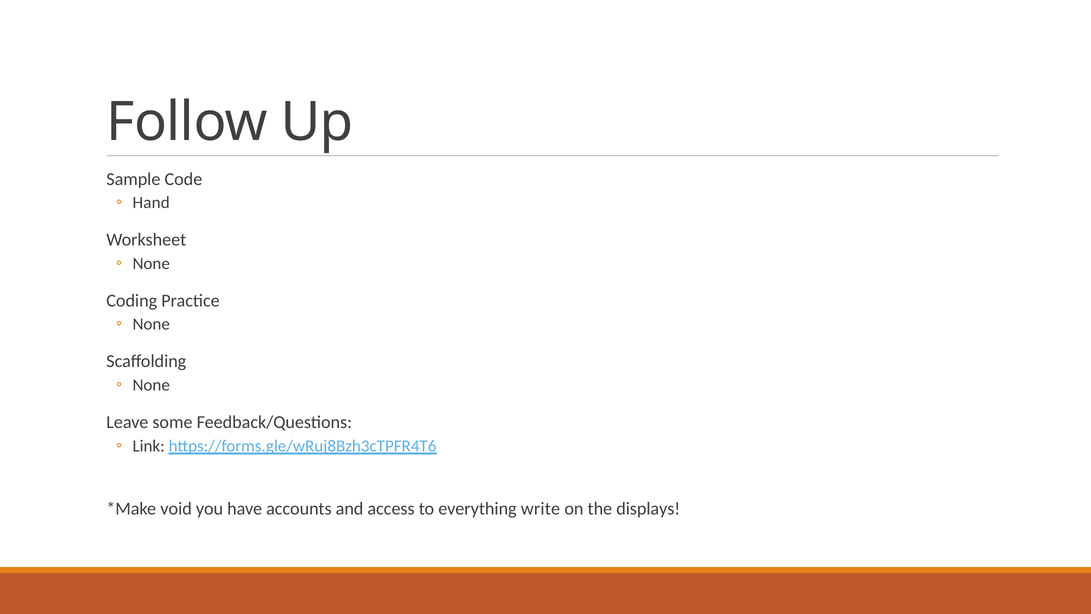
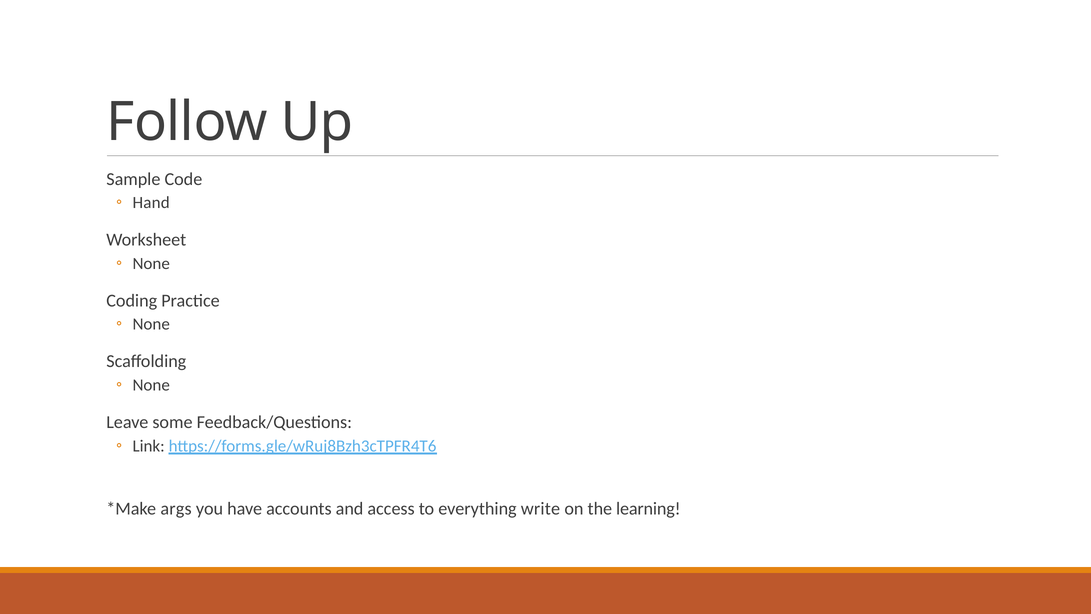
void: void -> args (176, 508)
displays: displays -> learning (648, 508)
